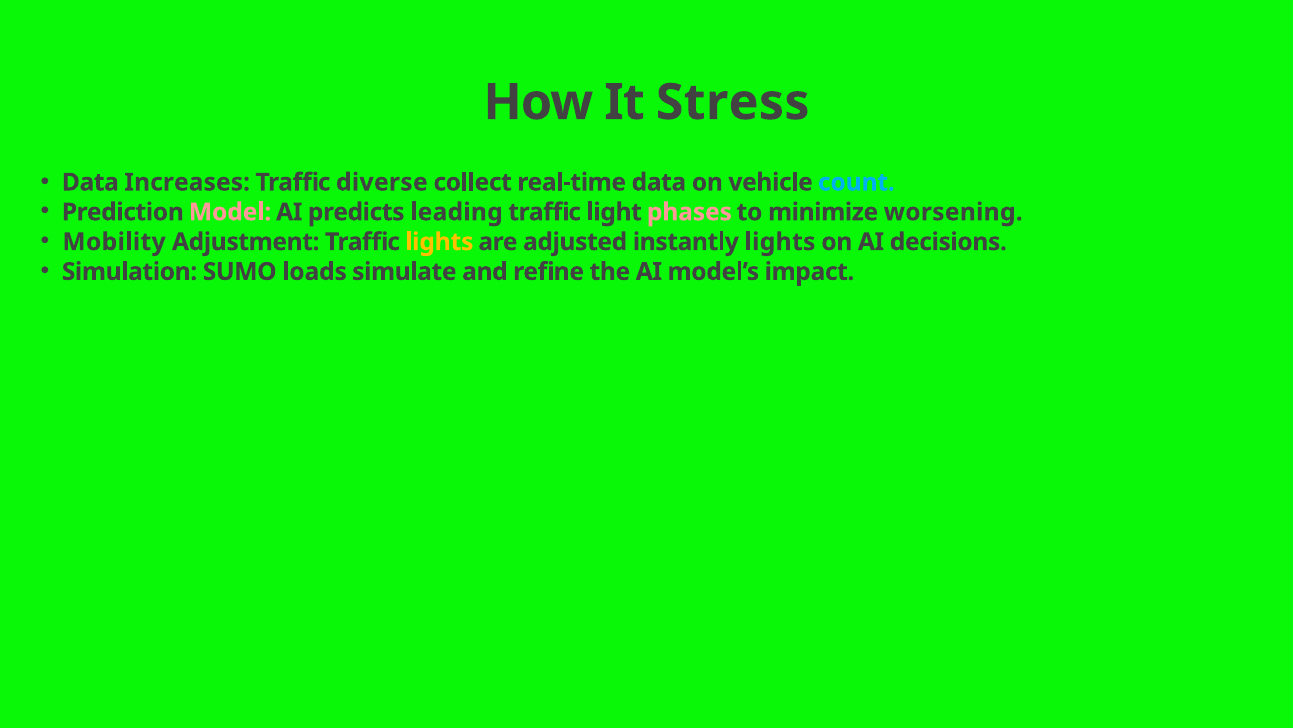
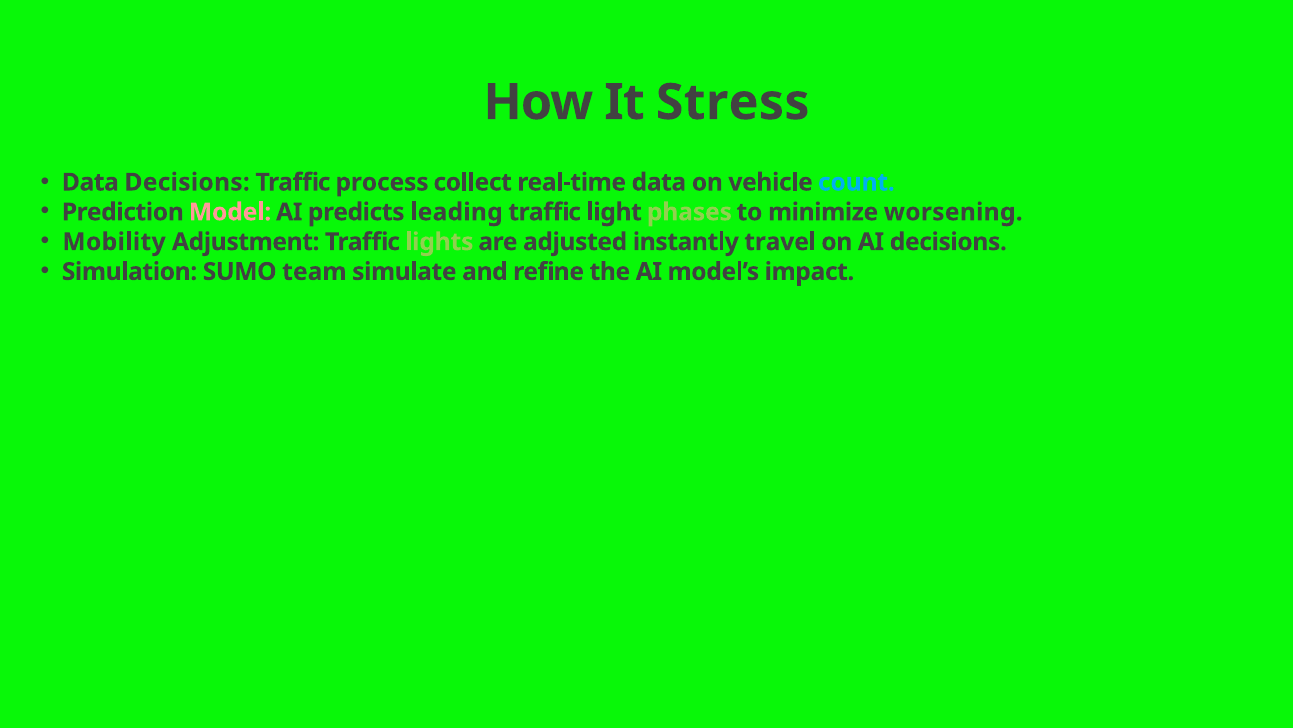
Data Increases: Increases -> Decisions (187, 182)
diverse: diverse -> process (382, 182)
phases colour: pink -> light green (689, 212)
lights colour: yellow -> light green (439, 242)
instantly lights: lights -> travel (780, 242)
loads: loads -> team (314, 272)
